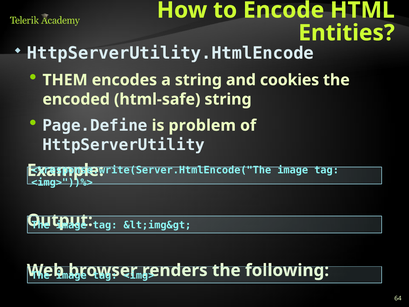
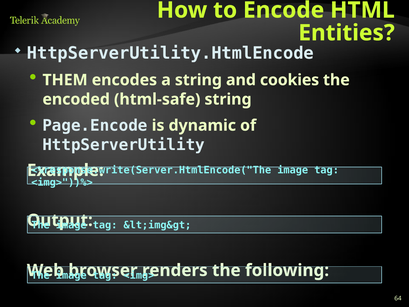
Page.Define: Page.Define -> Page.Encode (95, 125)
problem: problem -> dynamic (202, 125)
